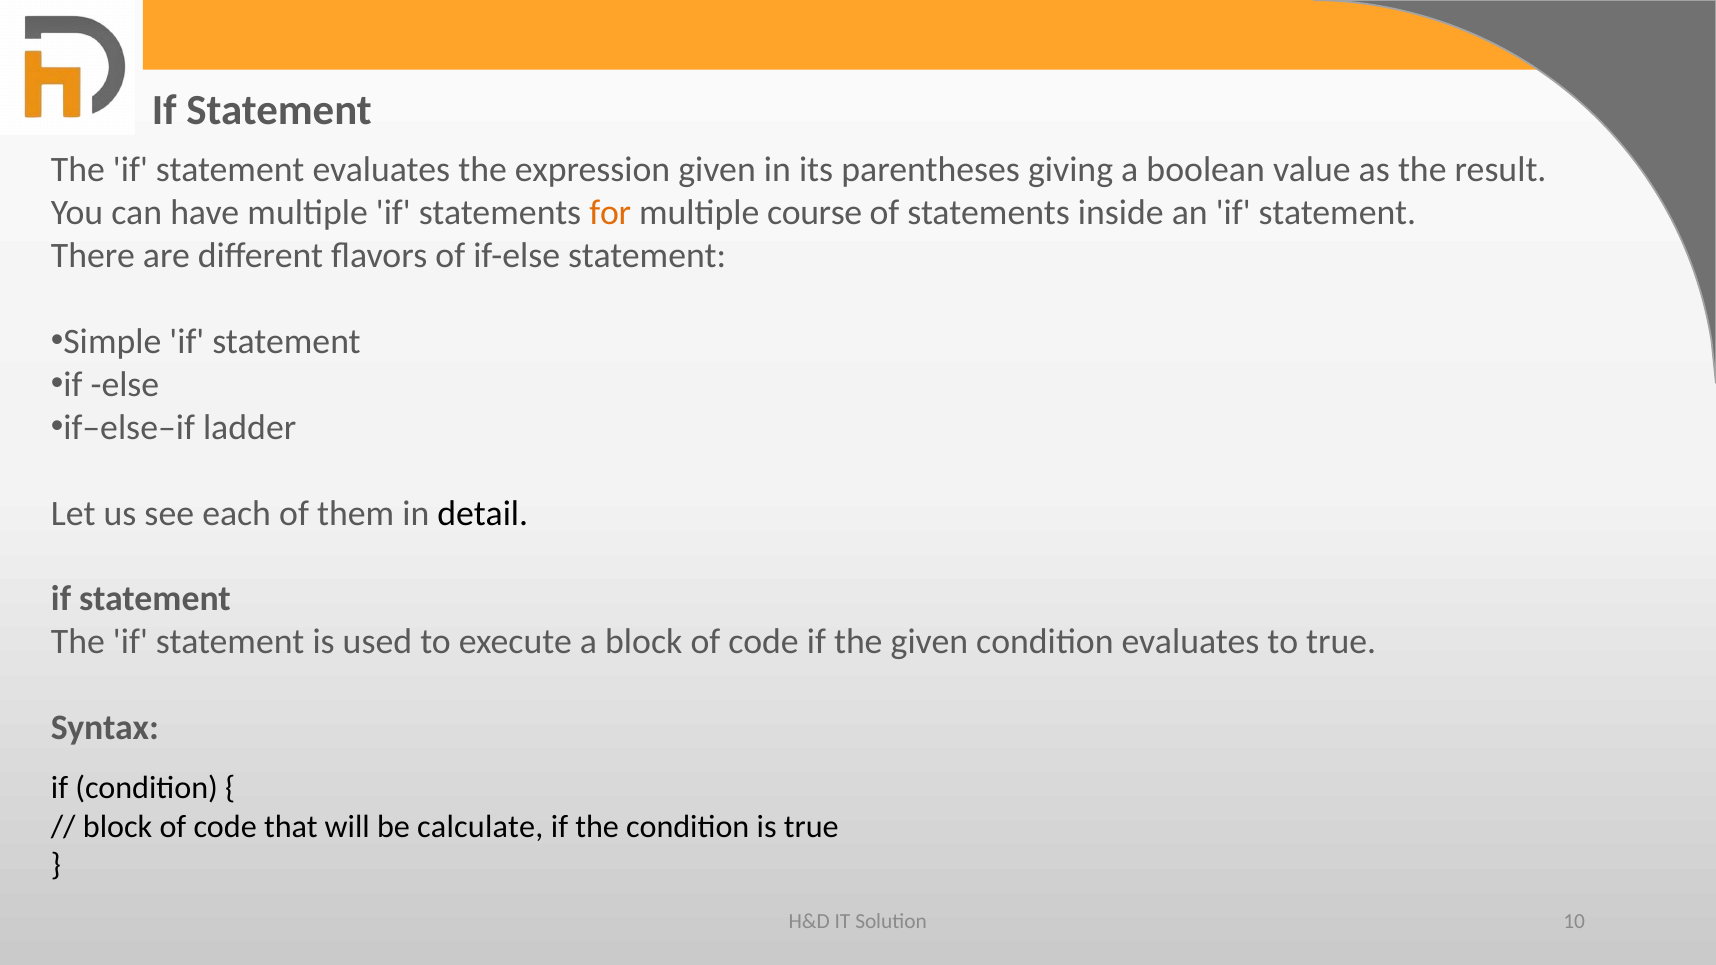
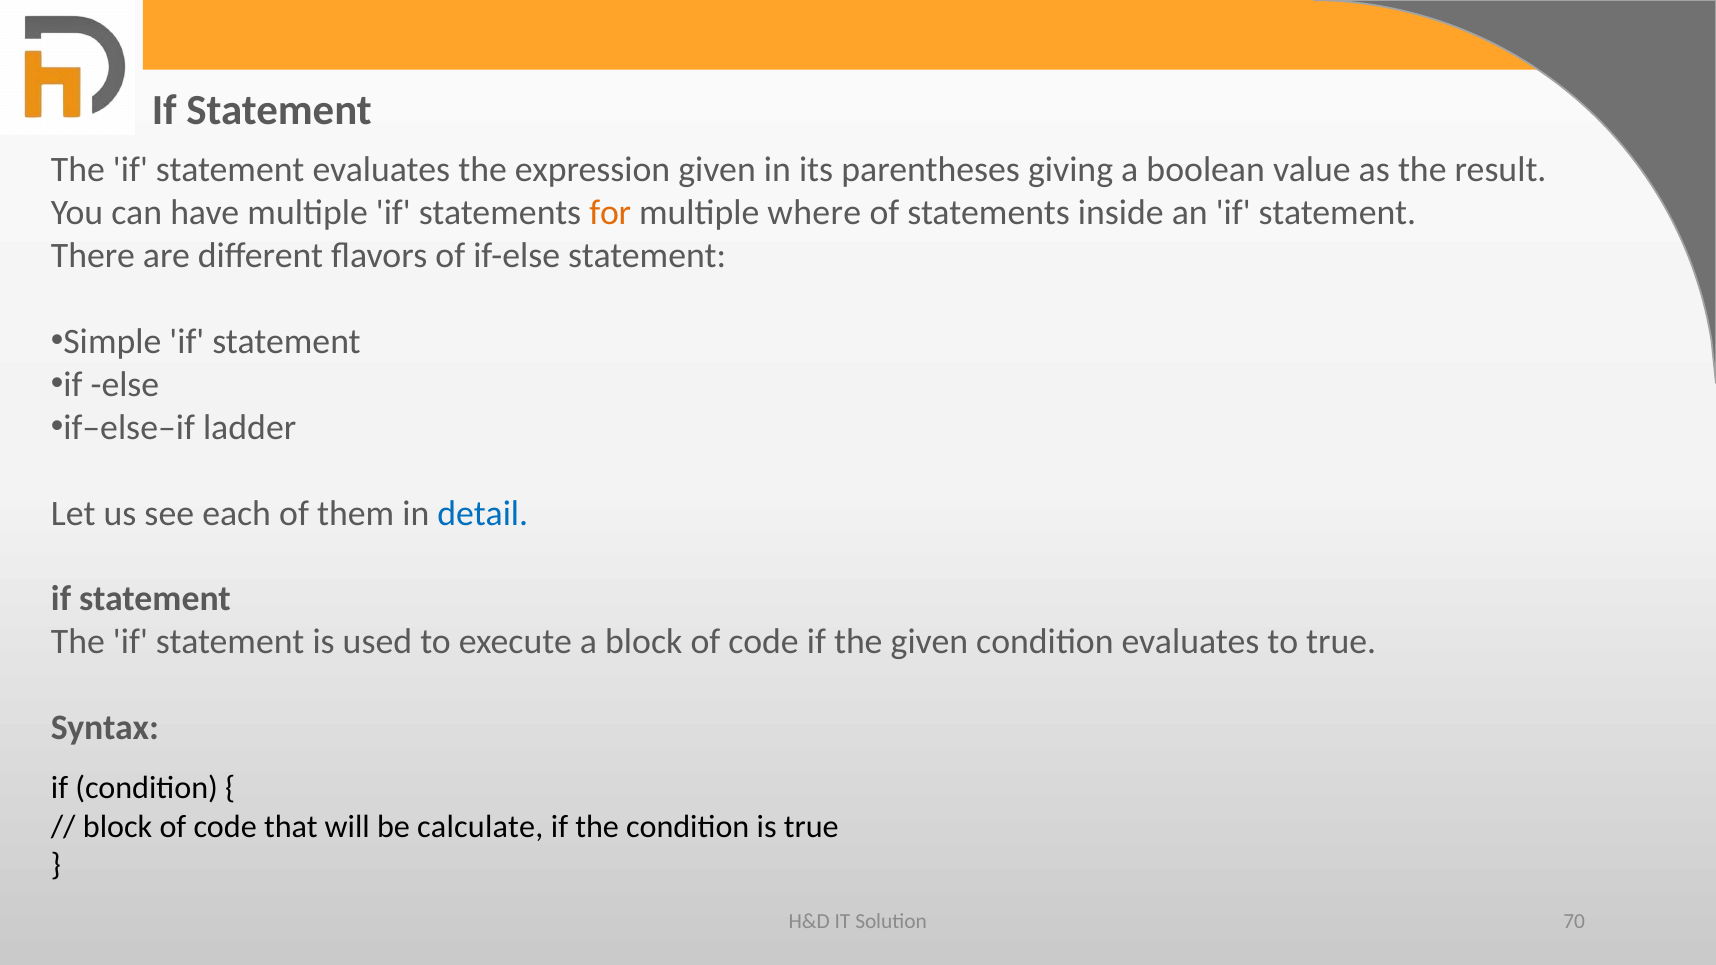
course: course -> where (814, 213)
detail colour: black -> blue (483, 513)
10: 10 -> 70 (1574, 922)
